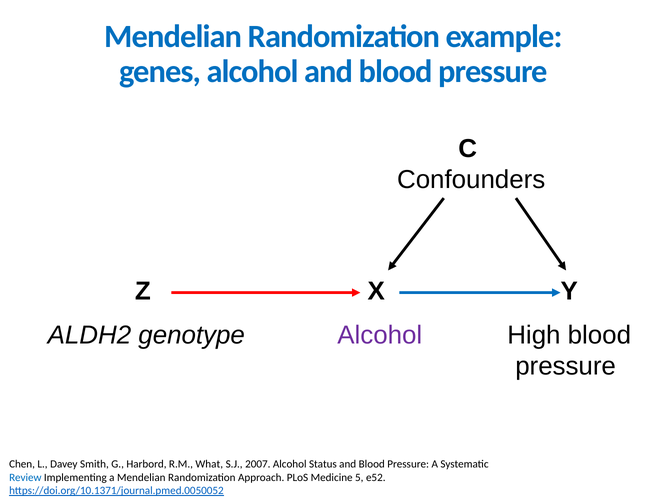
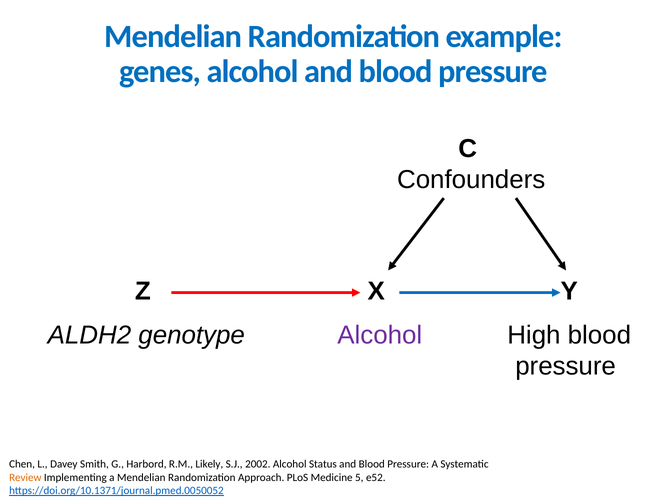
What: What -> Likely (209, 464)
2007: 2007 -> 2002 (258, 464)
Review colour: blue -> orange (25, 478)
